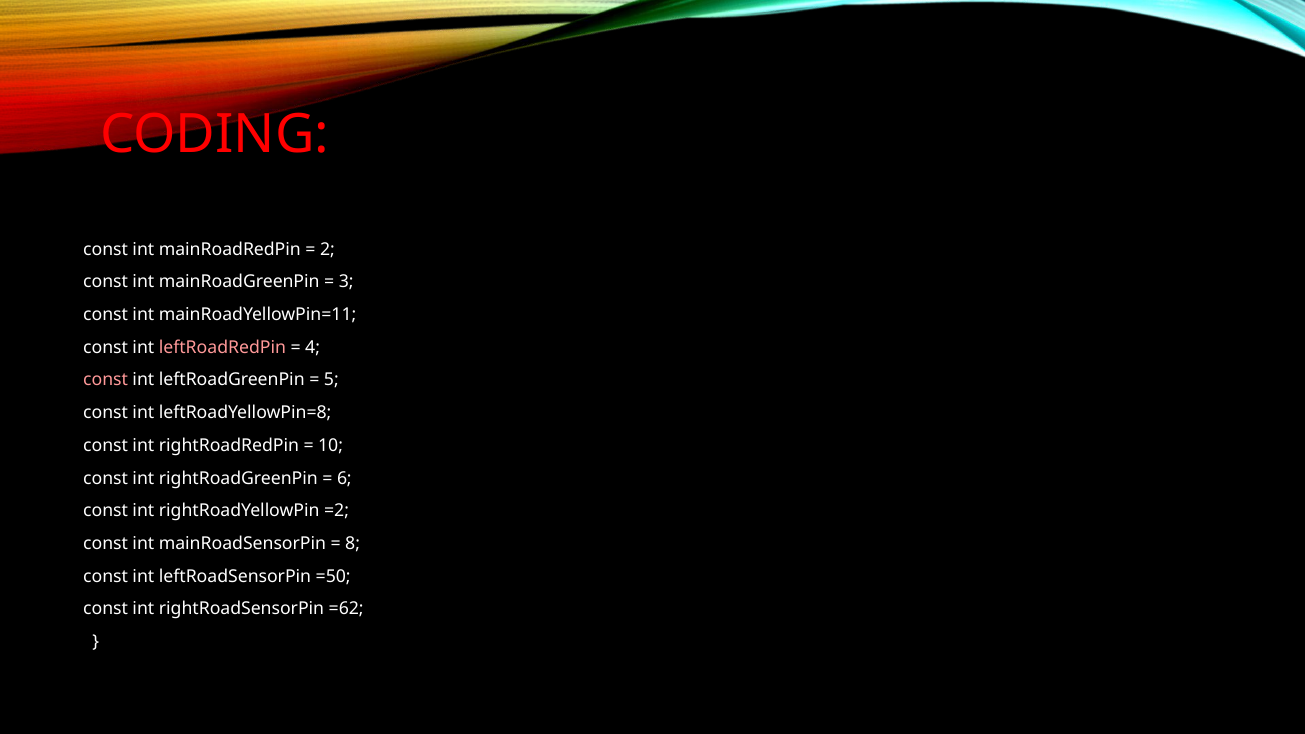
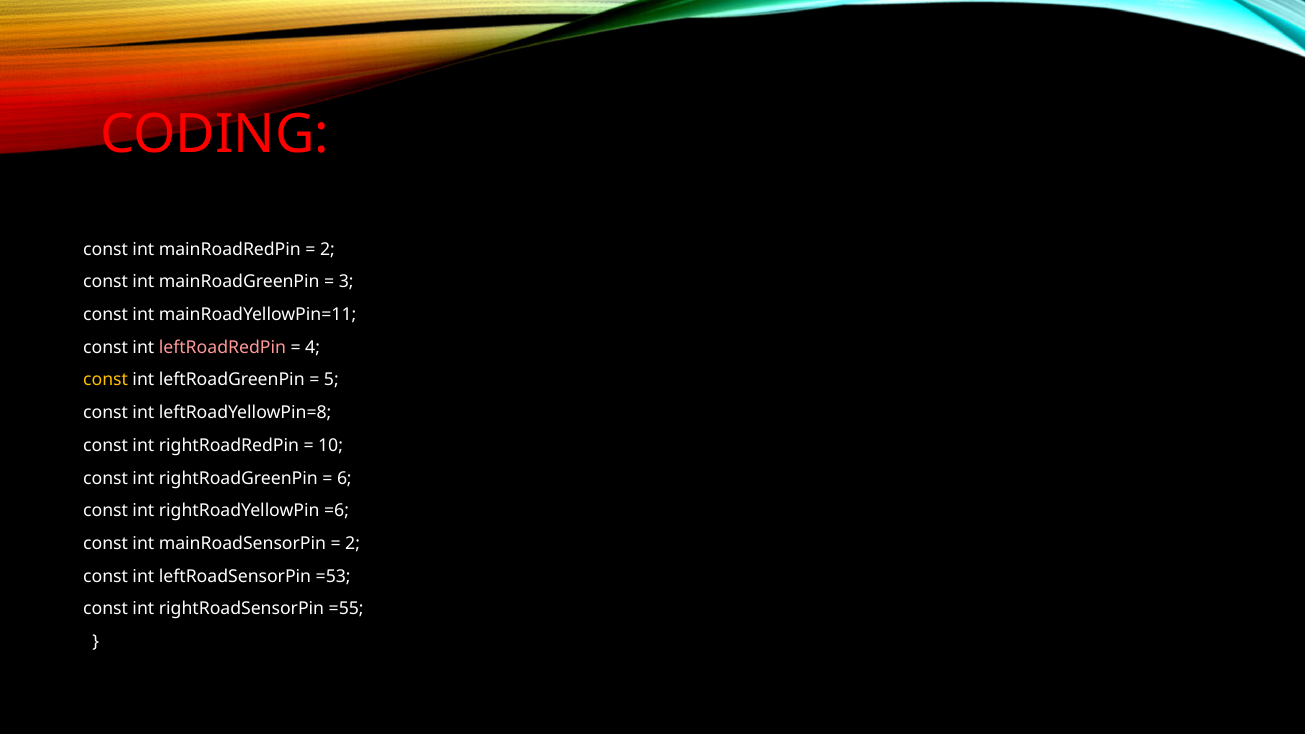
const colour: pink -> yellow (106, 380)
=2: =2 -> =6 (337, 511)
8: 8 -> 2 (353, 544)
=50: =50 -> =53 (333, 576)
=62: =62 -> =55 (346, 609)
